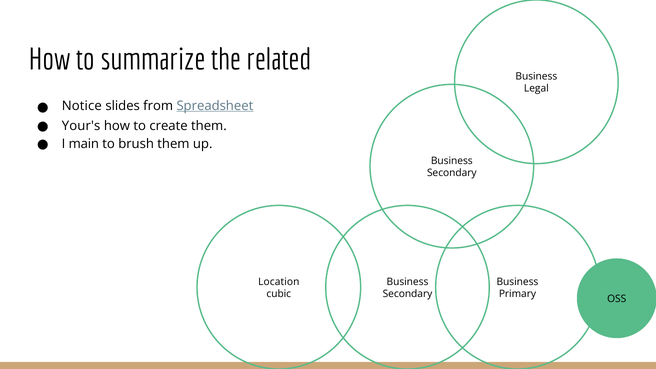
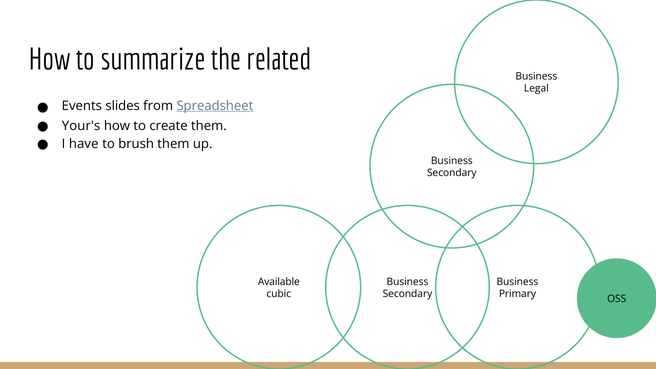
Notice: Notice -> Events (82, 106)
main: main -> have (84, 144)
Location: Location -> Available (279, 282)
